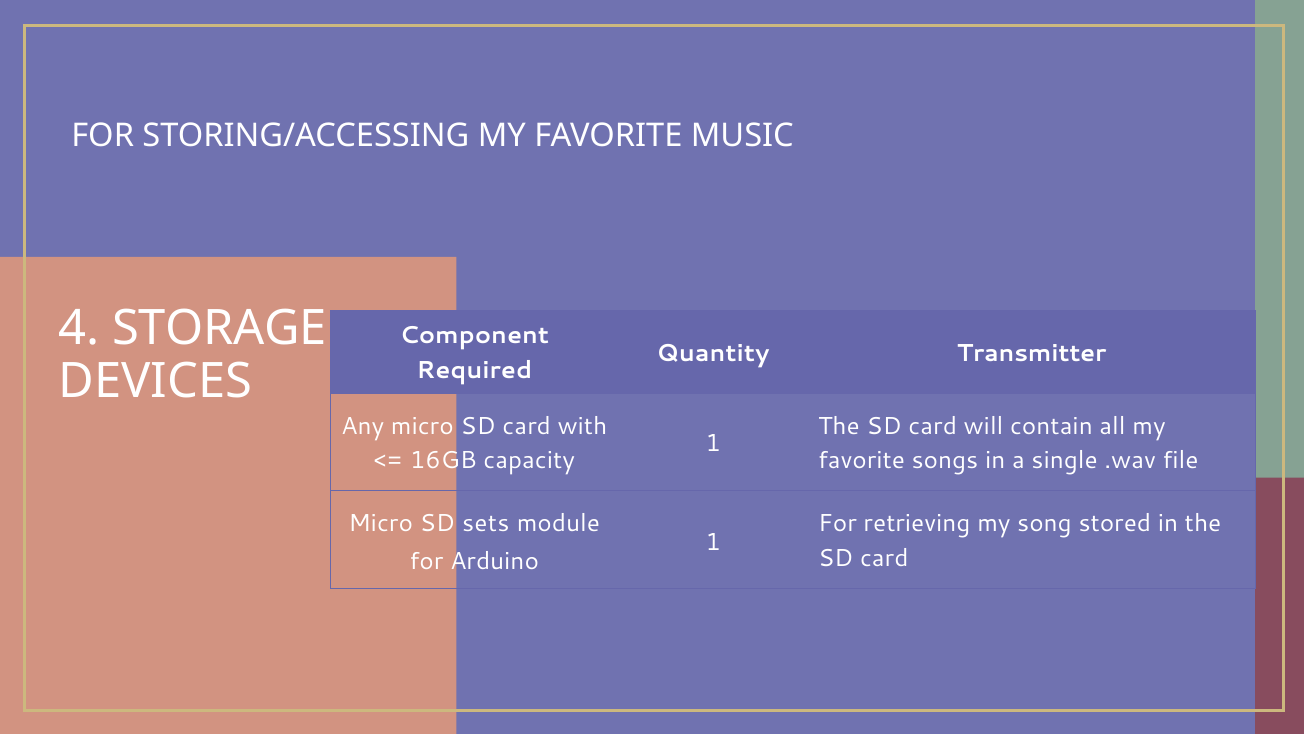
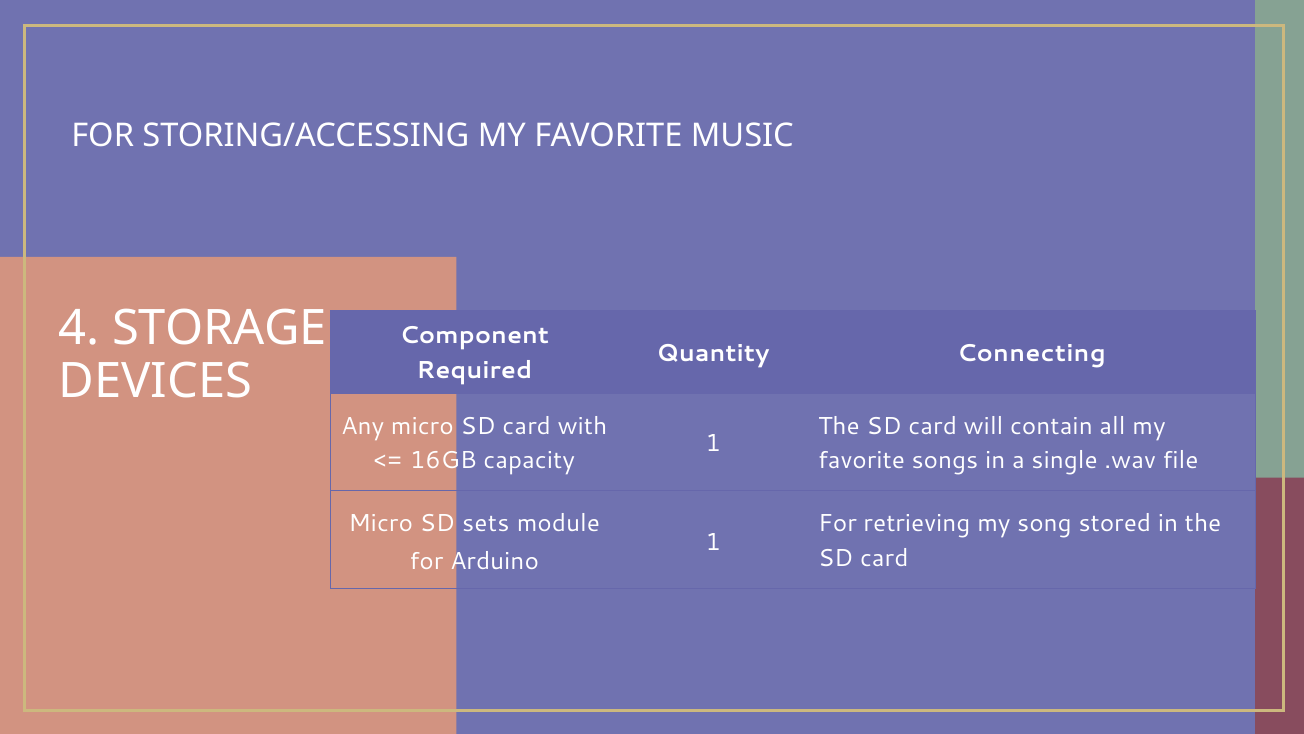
Transmitter: Transmitter -> Connecting (1031, 353)
